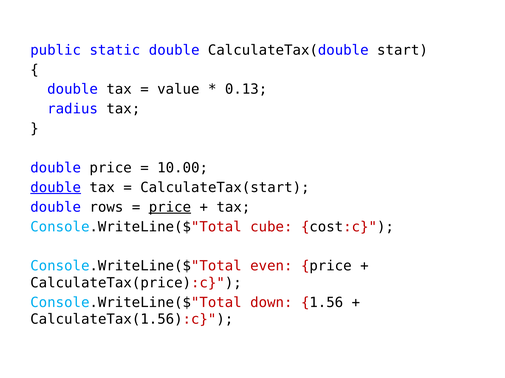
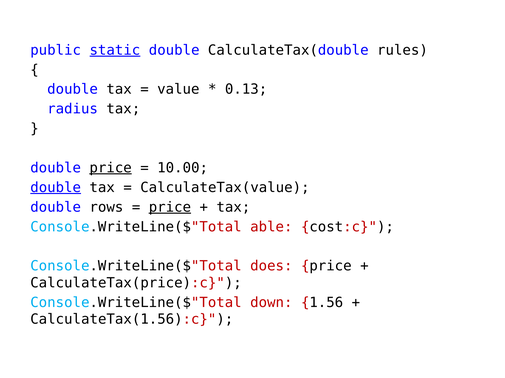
static underline: none -> present (115, 50)
start: start -> rules (402, 50)
price underline: none -> present (111, 168)
CalculateTax(start: CalculateTax(start -> CalculateTax(value (225, 188)
cube: cube -> able (271, 227)
even: even -> does (271, 266)
